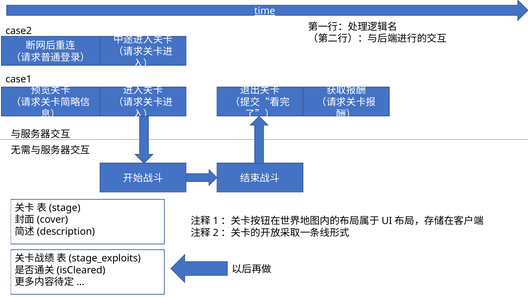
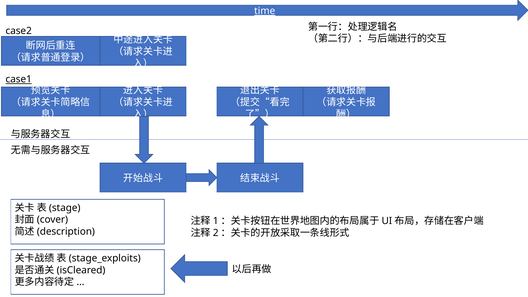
case1 underline: none -> present (19, 79)
